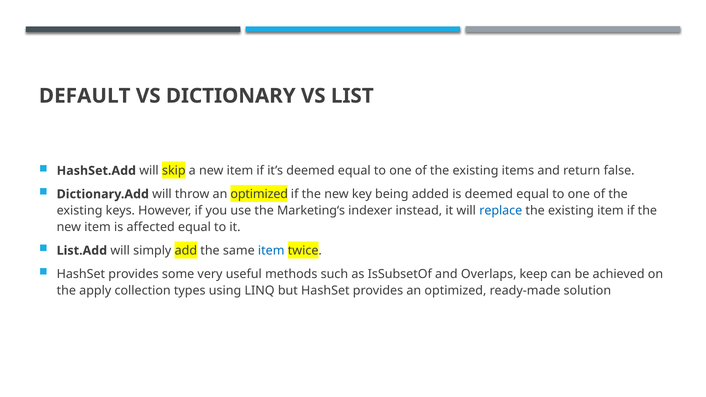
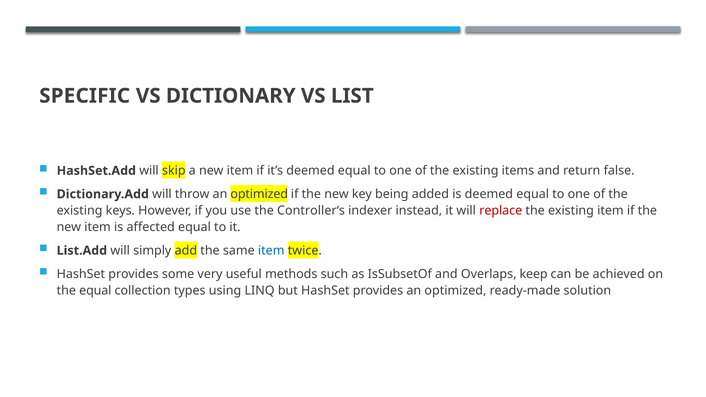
DEFAULT: DEFAULT -> SPECIFIC (85, 96)
Marketing‘s: Marketing‘s -> Controller‘s (311, 211)
replace colour: blue -> red (501, 211)
the apply: apply -> equal (95, 291)
